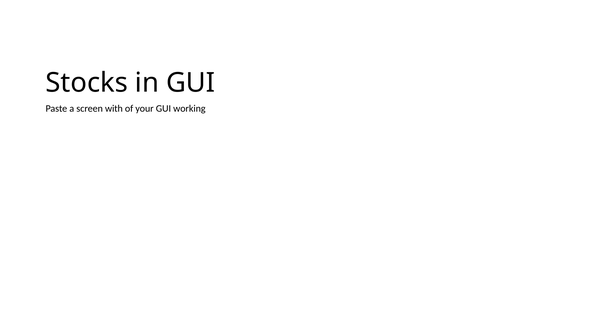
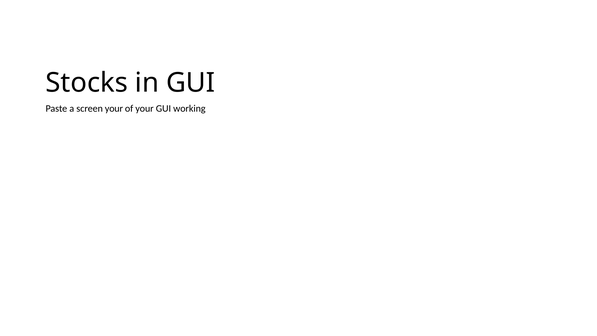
screen with: with -> your (114, 108)
